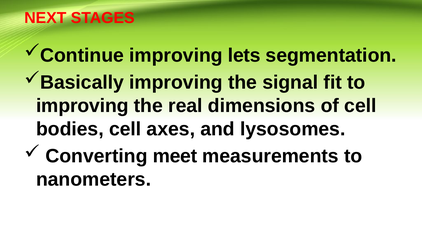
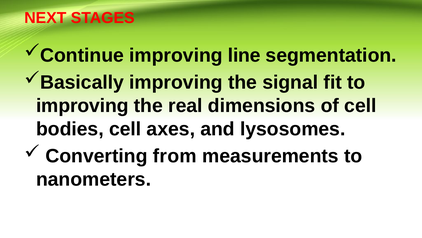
lets: lets -> line (244, 55)
meet: meet -> from (175, 156)
